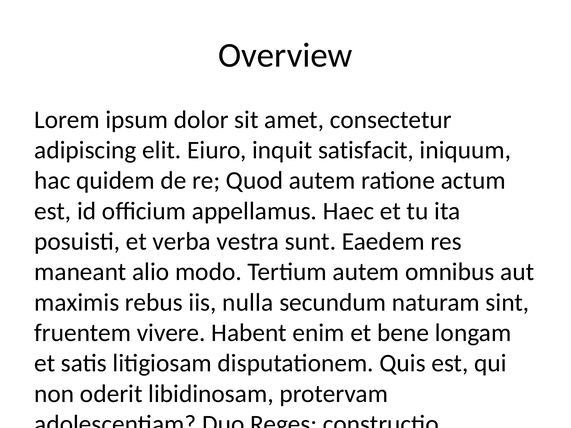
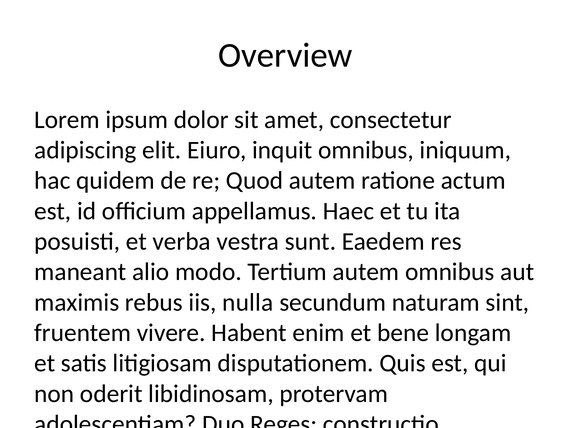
inquit satisfacit: satisfacit -> omnibus (366, 150)
